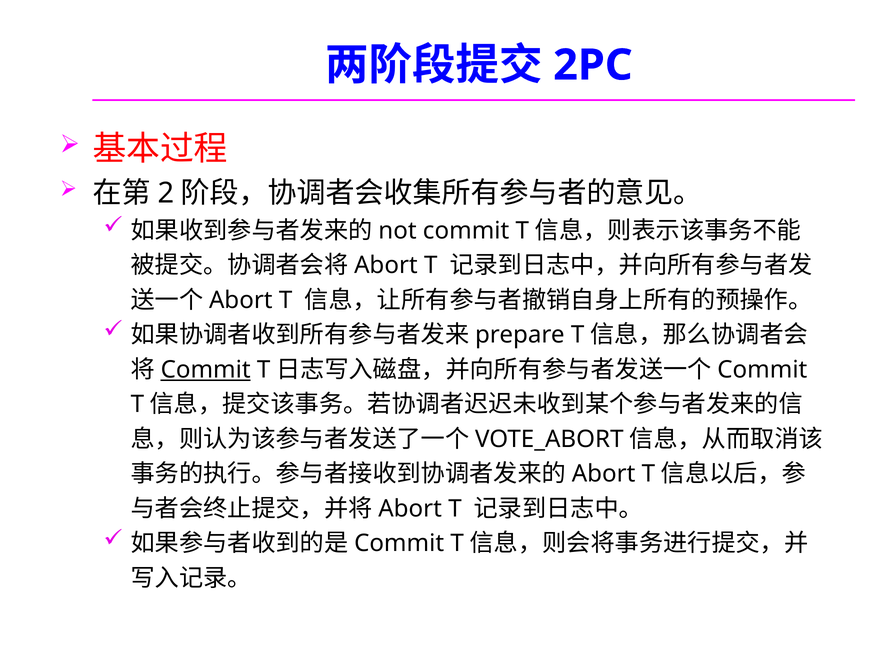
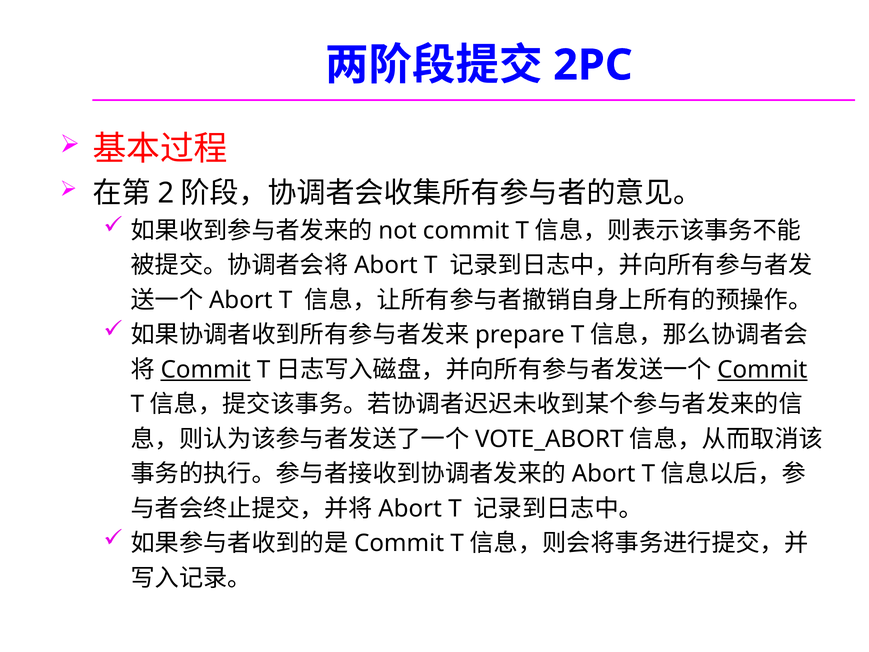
Commit underline: none -> present (762, 369)
